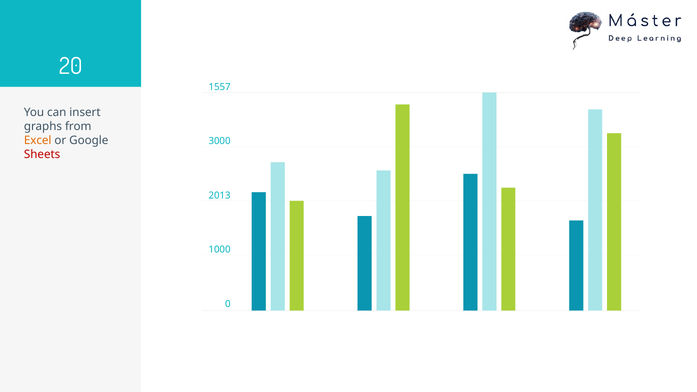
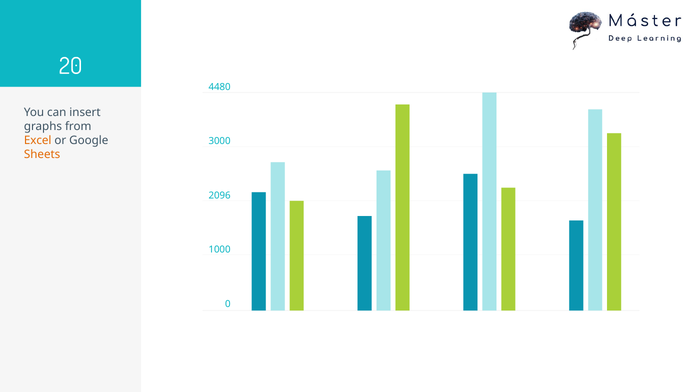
1557: 1557 -> 4480 (220, 87)
Sheets colour: red -> orange (42, 154)
2013: 2013 -> 2096 (220, 195)
